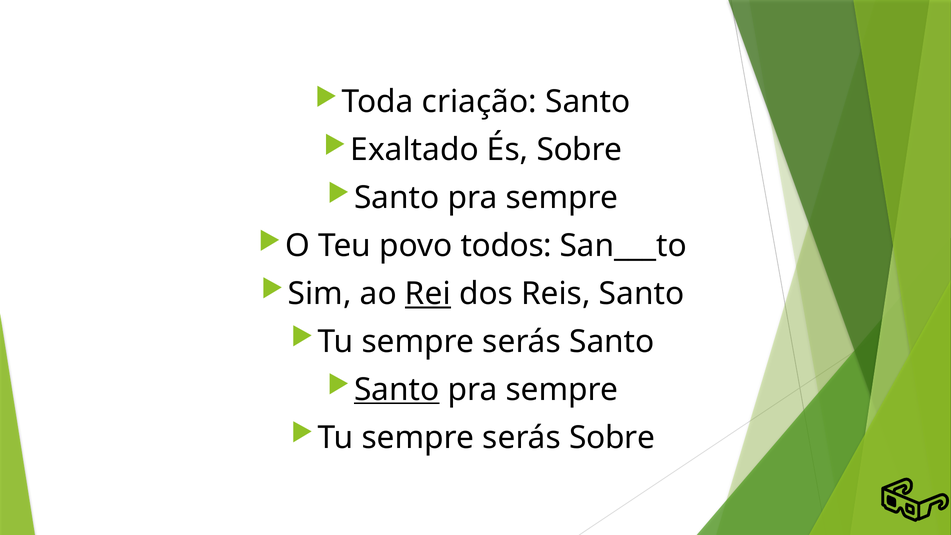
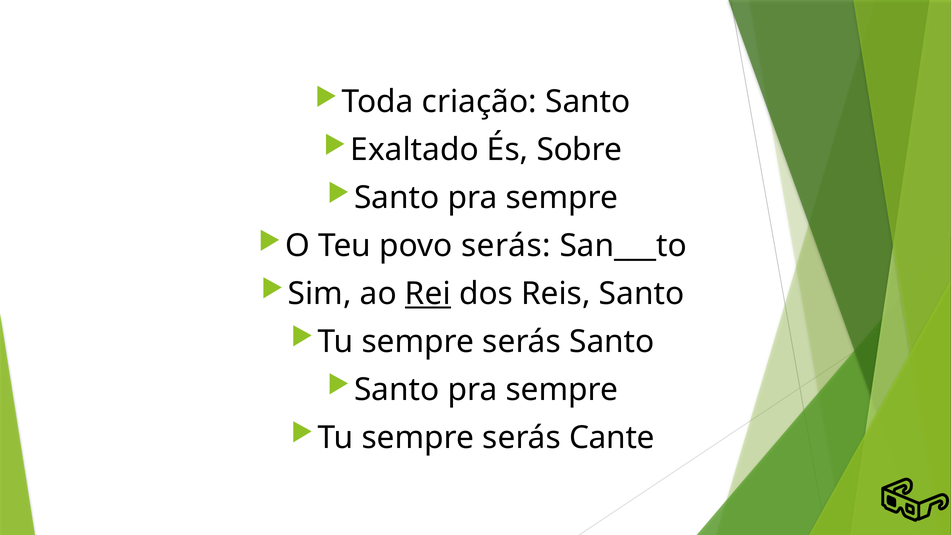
povo todos: todos -> serás (506, 246)
Santo underline: present -> none (397, 390)
serás Sobre: Sobre -> Cante (612, 438)
